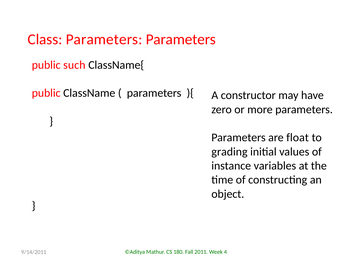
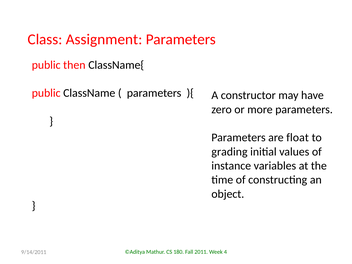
Class Parameters: Parameters -> Assignment (104, 39)
such: such -> then (74, 65)
